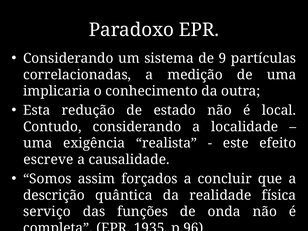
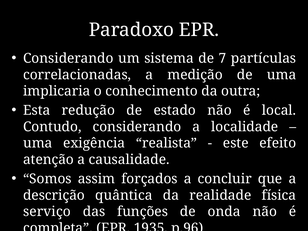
9: 9 -> 7 (222, 58)
escreve: escreve -> atenção (48, 160)
